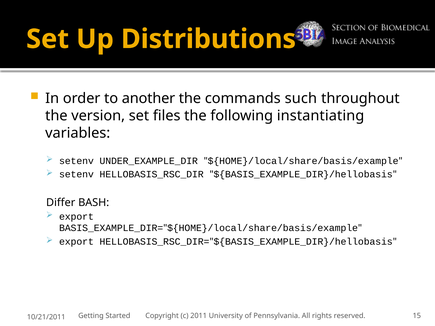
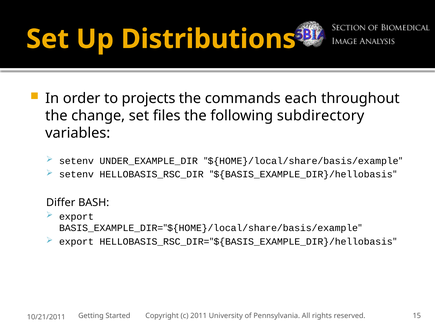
another: another -> projects (149, 99)
such: such -> each (301, 99)
version: version -> change (98, 116)
instantiating: instantiating -> subdirectory (321, 116)
